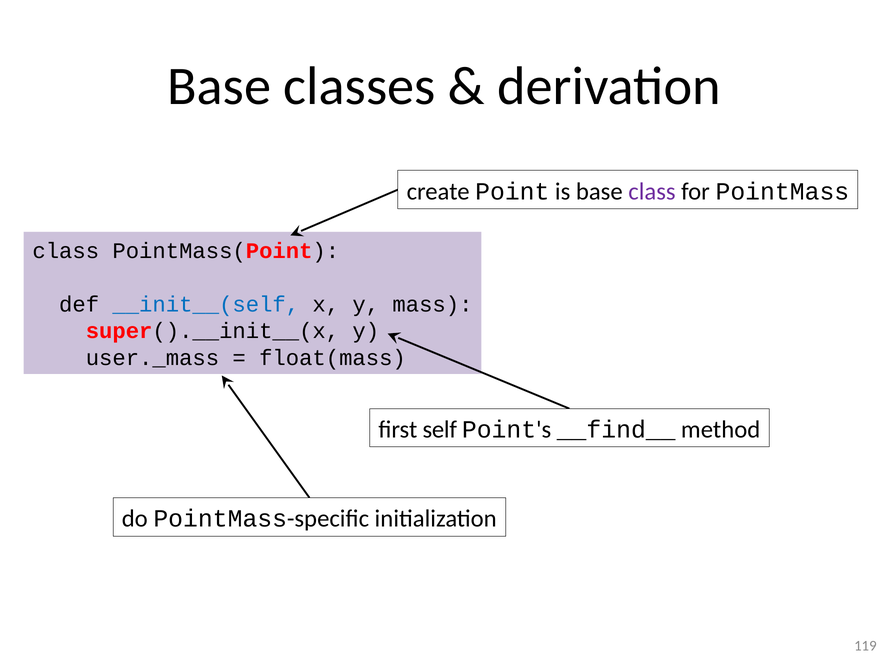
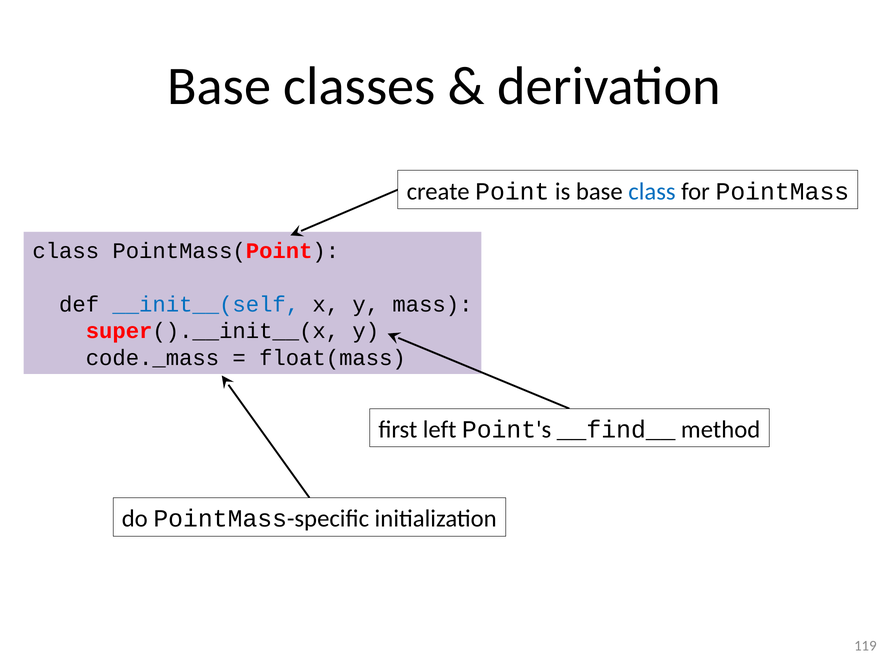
class colour: purple -> blue (652, 191)
user._mass: user._mass -> code._mass (152, 358)
self: self -> left (440, 429)
